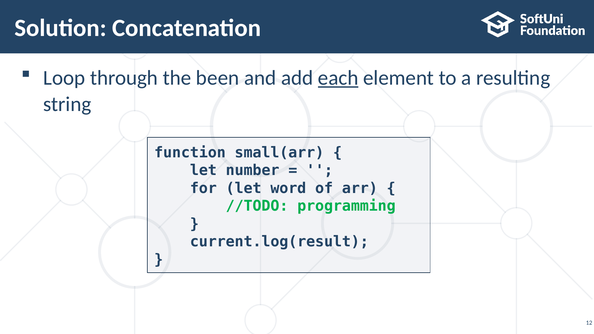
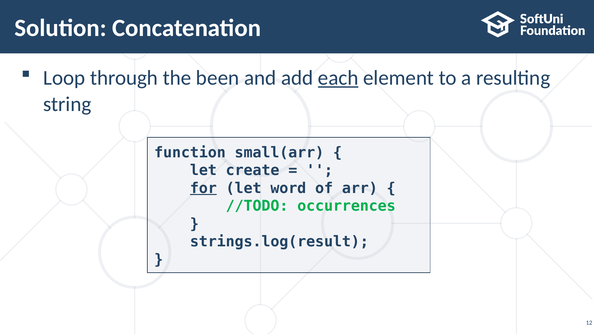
number: number -> create (253, 171)
for underline: none -> present (203, 188)
programming: programming -> occurrences (346, 206)
current.log(result: current.log(result -> strings.log(result (279, 242)
